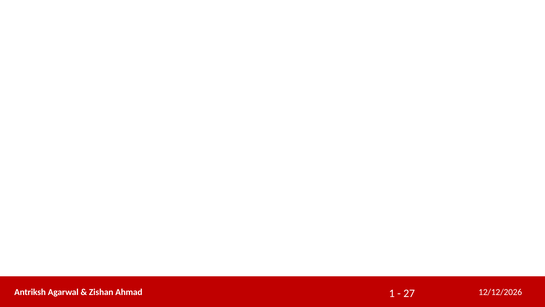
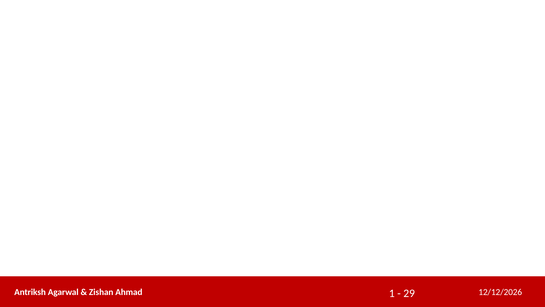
27: 27 -> 29 (409, 293)
